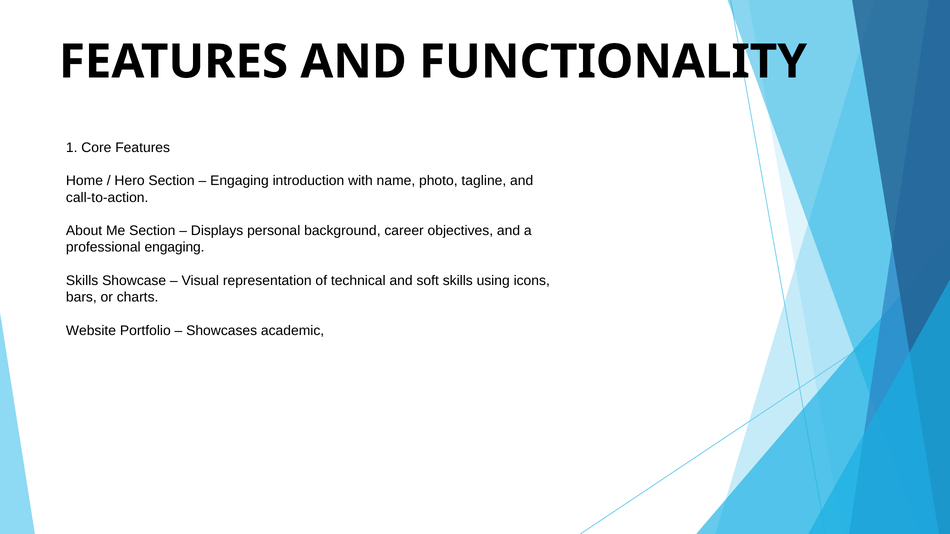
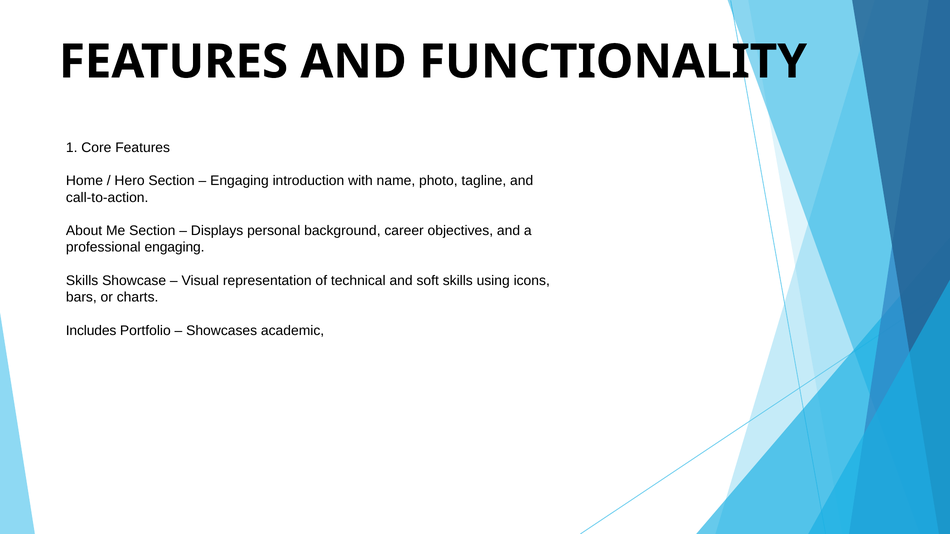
Website: Website -> Includes (91, 331)
